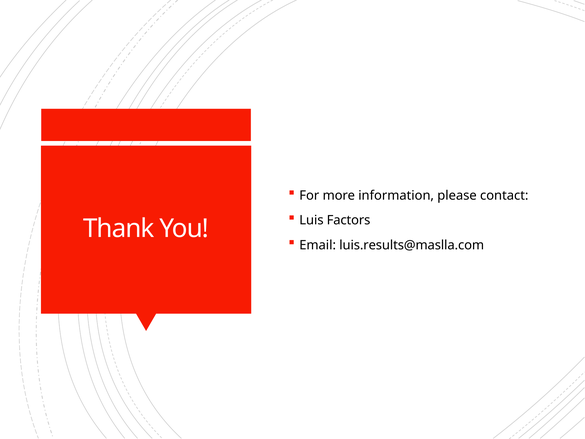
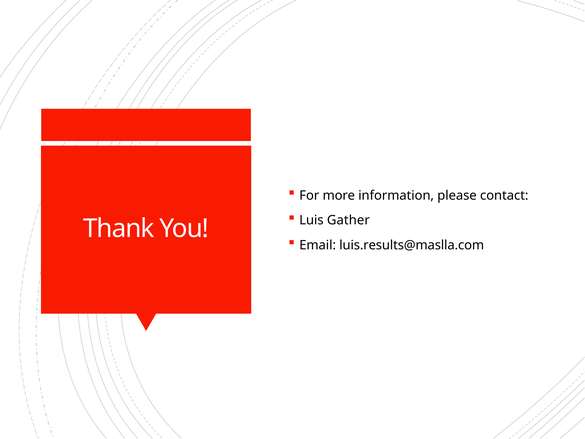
Factors: Factors -> Gather (348, 220)
